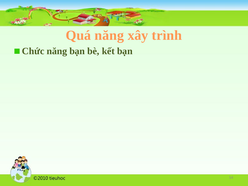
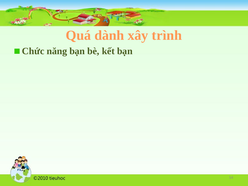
Quá năng: năng -> dành (109, 35)
